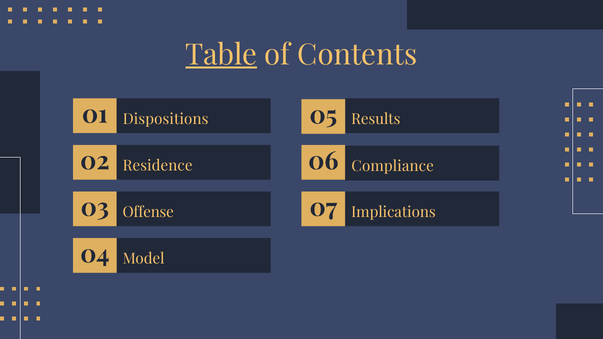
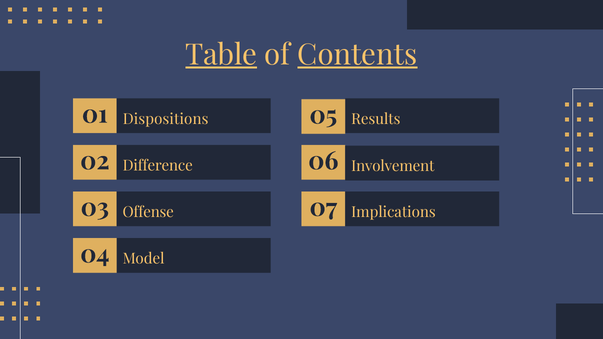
Contents underline: none -> present (357, 55)
Residence: Residence -> Difference (158, 166)
Compliance: Compliance -> Involvement (393, 167)
